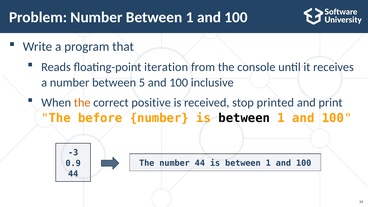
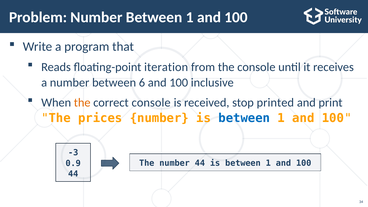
5: 5 -> 6 (142, 83)
correct positive: positive -> console (151, 103)
before: before -> prices (100, 118)
between colour: black -> blue (244, 118)
